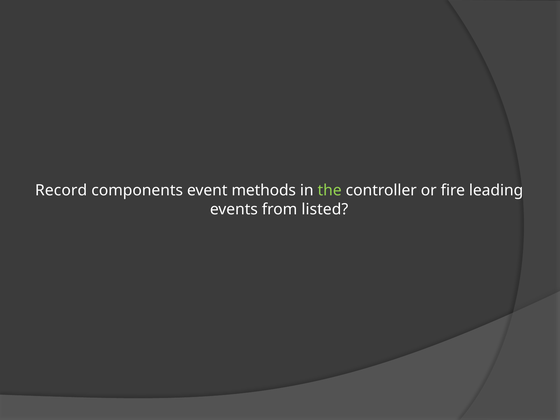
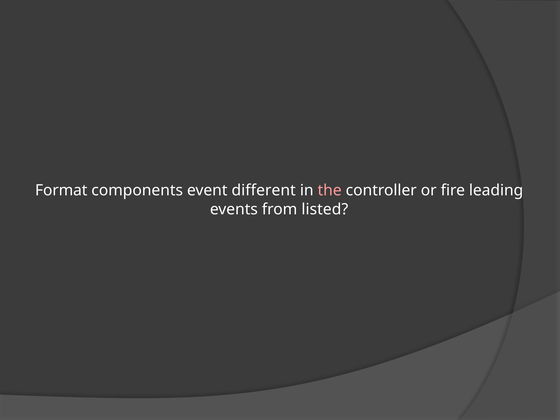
Record: Record -> Format (61, 190)
methods: methods -> different (264, 190)
the colour: light green -> pink (330, 190)
